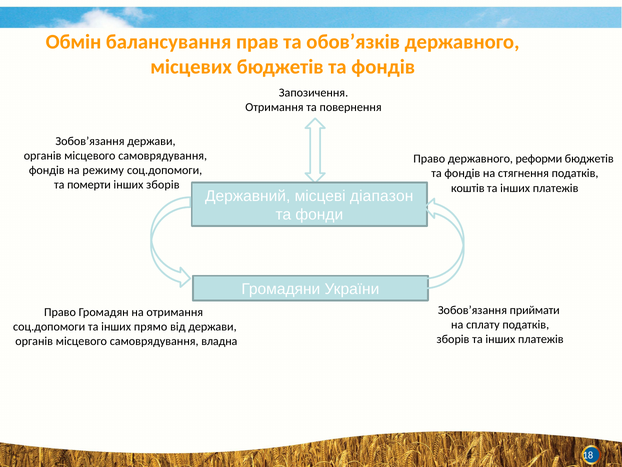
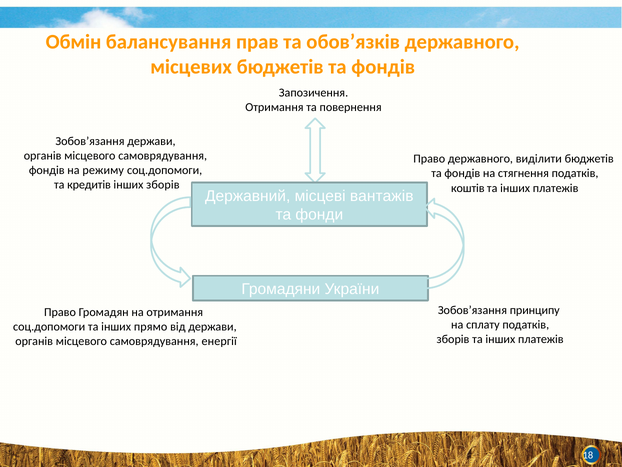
реформи: реформи -> виділити (539, 159)
померти: померти -> кредитів (89, 185)
діапазон: діапазон -> вантажів (382, 196)
приймати: приймати -> принципу (535, 310)
владна: владна -> енергії (219, 341)
